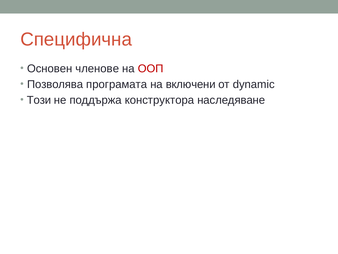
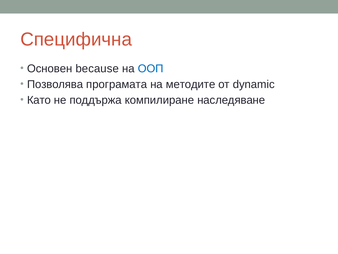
членове: членове -> because (97, 68)
ООП colour: red -> blue (151, 68)
включени: включени -> методите (191, 84)
Този: Този -> Като (39, 100)
конструктора: конструктора -> компилиране (159, 100)
